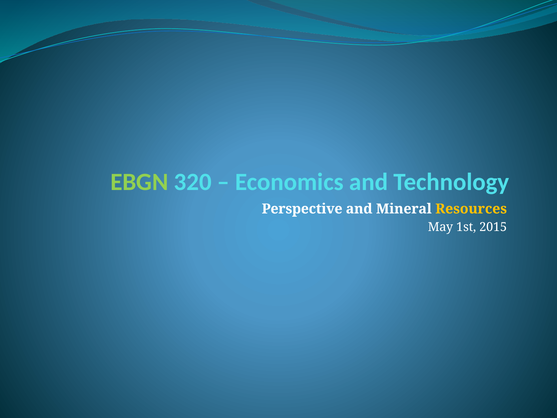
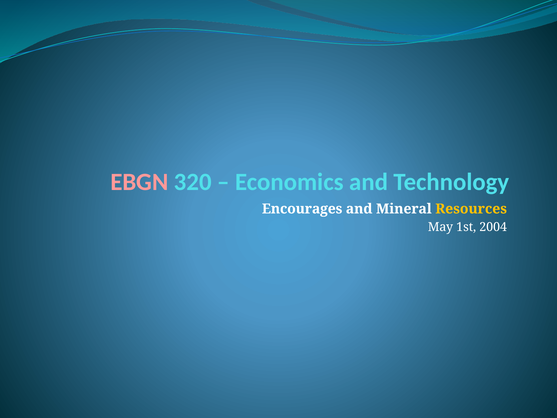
EBGN colour: light green -> pink (139, 182)
Perspective: Perspective -> Encourages (302, 209)
2015: 2015 -> 2004 (493, 227)
